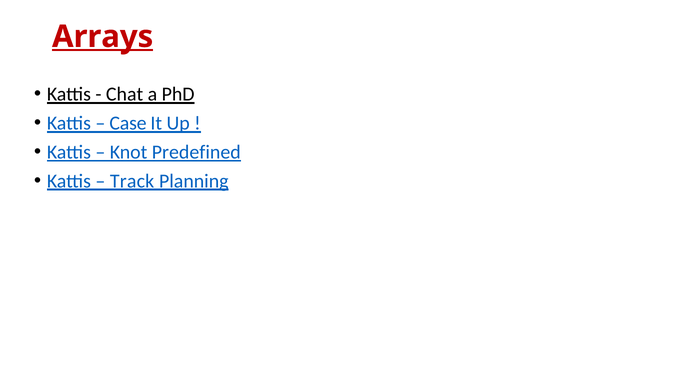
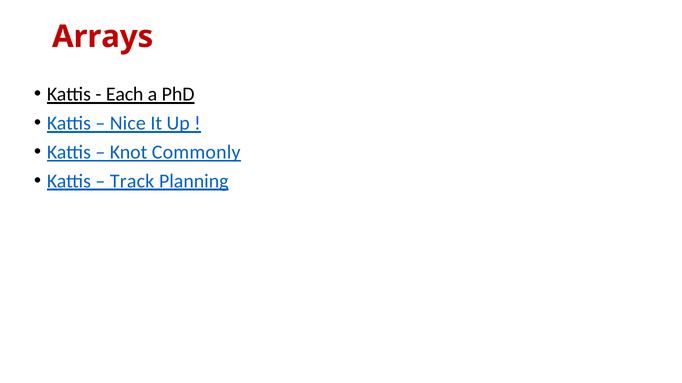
Arrays underline: present -> none (103, 37)
Chat: Chat -> Each (125, 94)
Case: Case -> Nice (128, 123)
Predefined: Predefined -> Commonly (196, 152)
